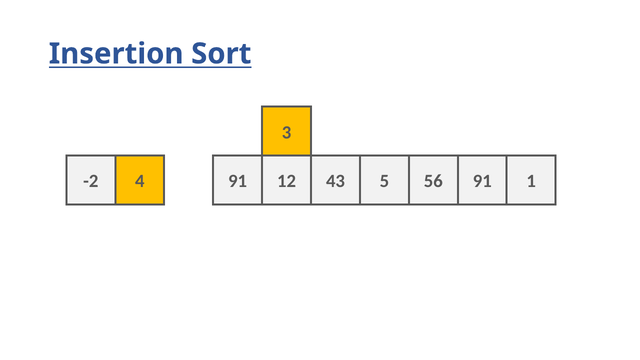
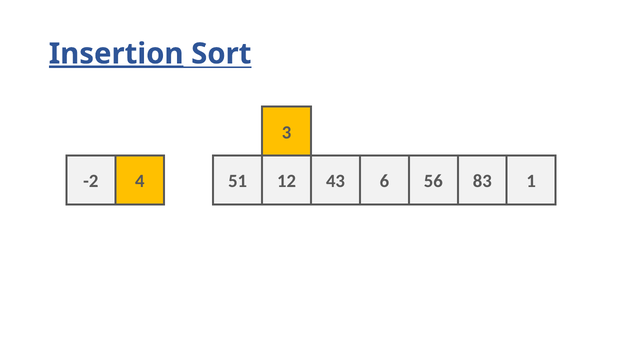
Insertion underline: none -> present (116, 54)
-2 91: 91 -> 51 (238, 181)
5: 5 -> 6 (384, 181)
56 91: 91 -> 83 (482, 181)
